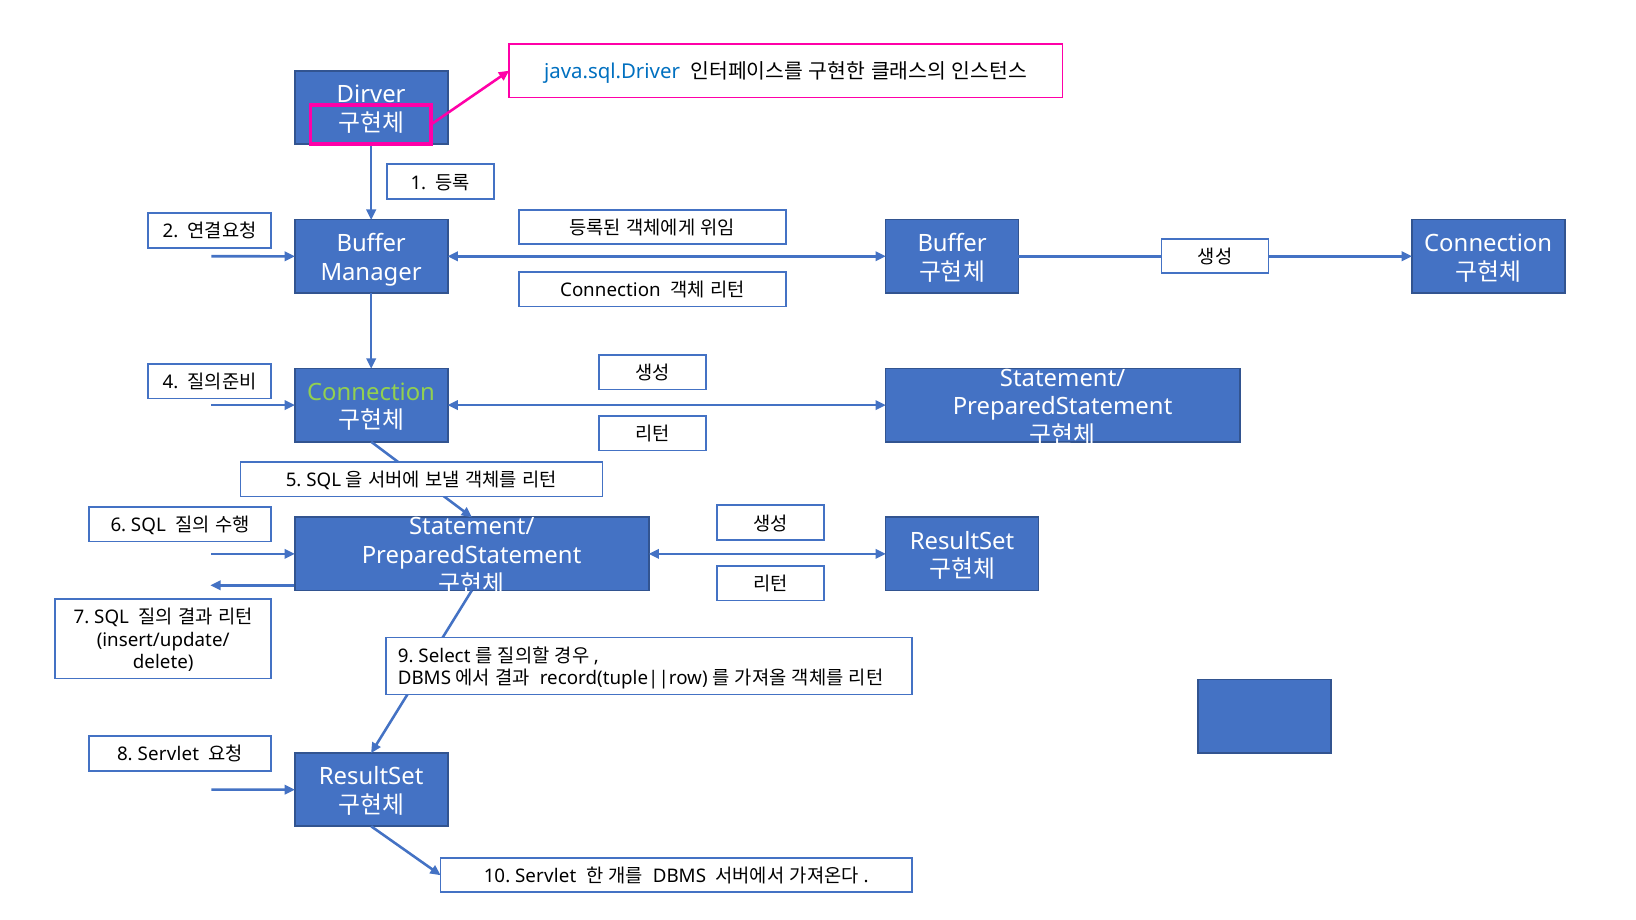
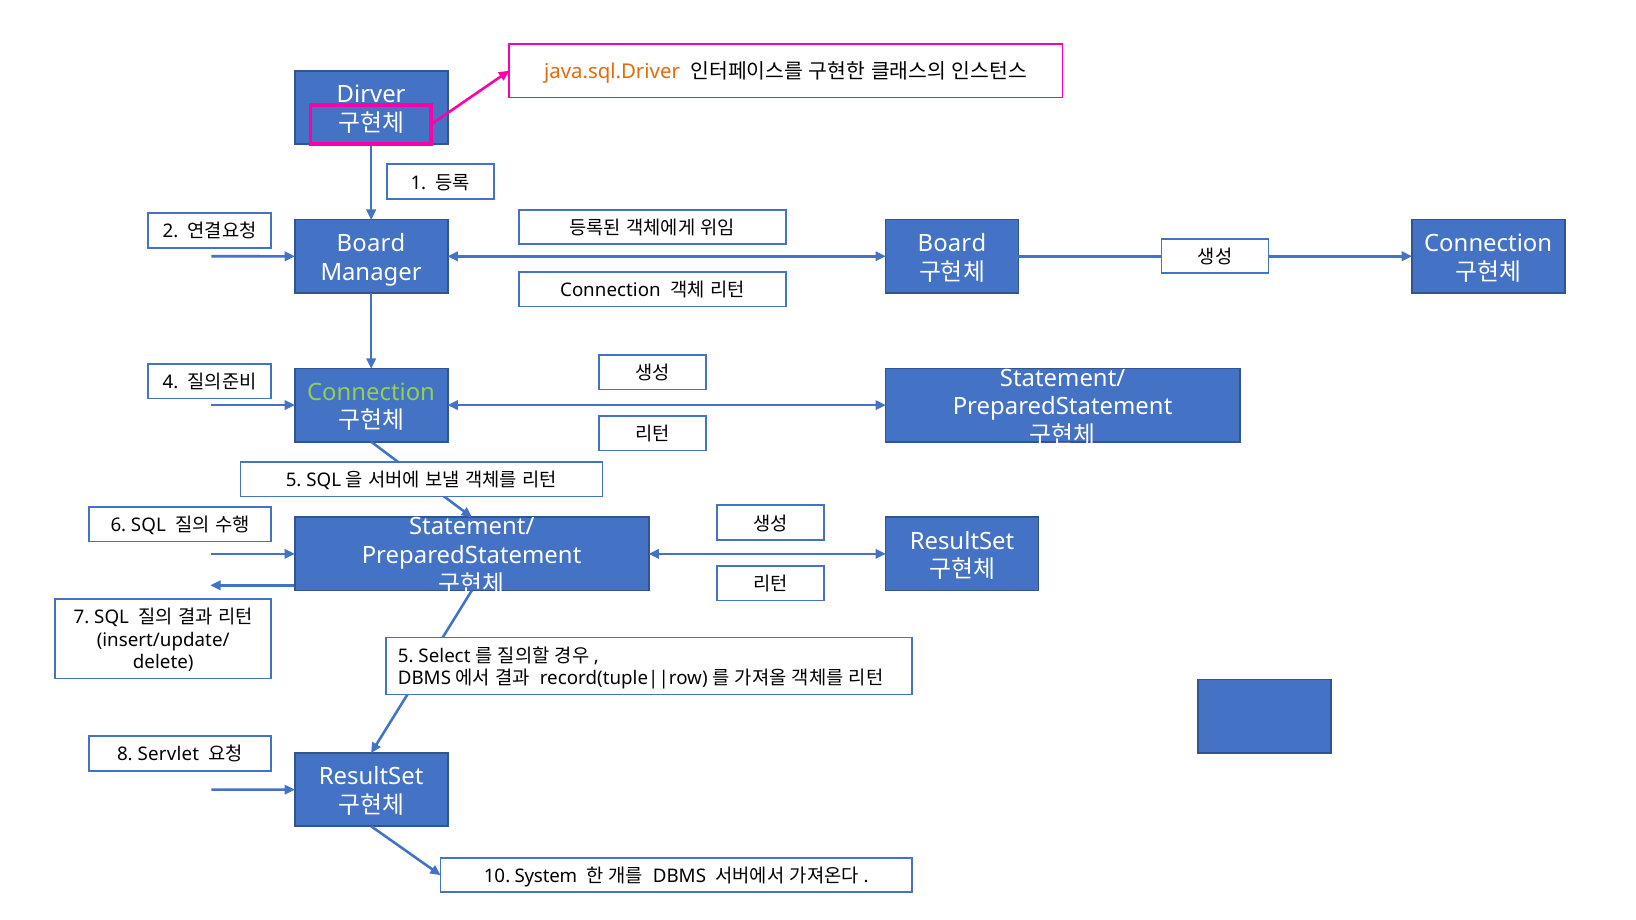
java.sql.Driver colour: blue -> orange (612, 72)
Buffer: Buffer -> Board (371, 244)
Buffer: Buffer -> Board (952, 244)
9: 9 -> 5 (406, 656)
10 Servlet: Servlet -> System (546, 877)
